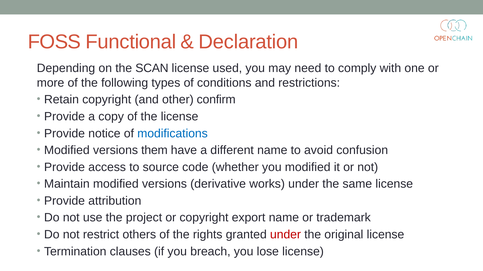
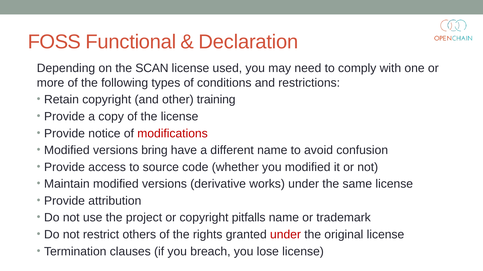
confirm: confirm -> training (216, 100)
modifications colour: blue -> red (173, 134)
them: them -> bring (154, 151)
export: export -> pitfalls (249, 218)
